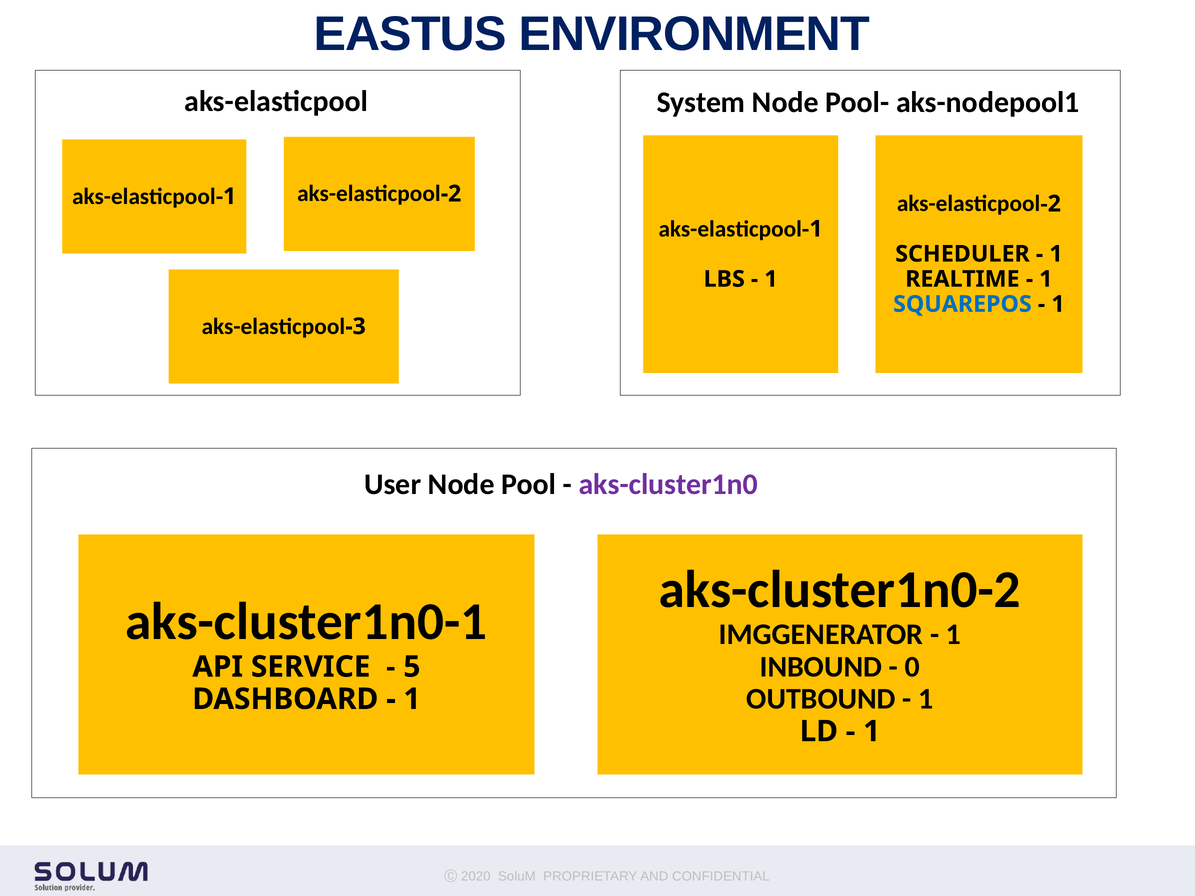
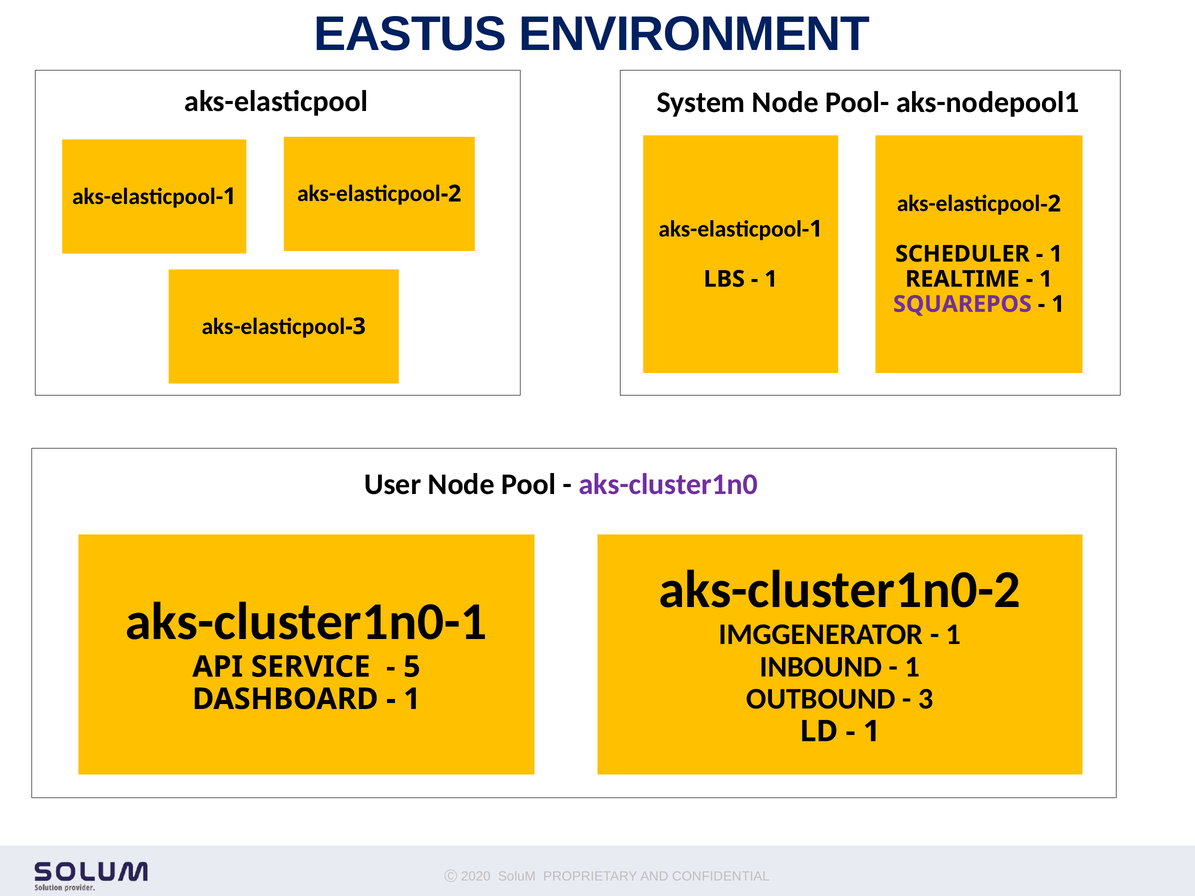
SQUAREPOS colour: blue -> purple (962, 304)
0: 0 -> 1 (912, 667)
1: 1 -> 3 (926, 699)
